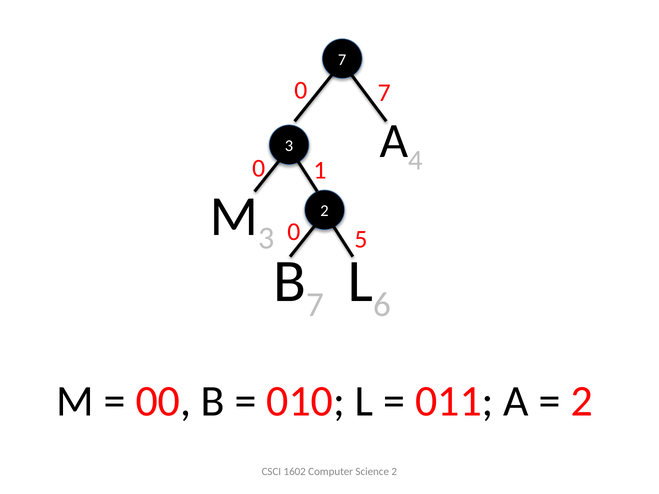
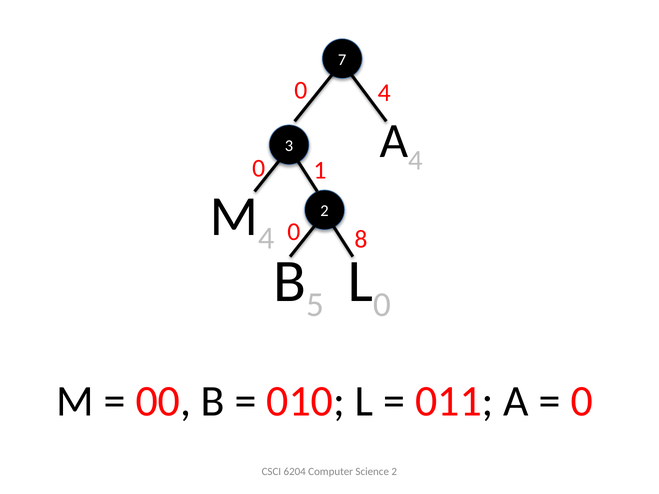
0 7: 7 -> 4 (384, 93)
M 3: 3 -> 4 (266, 239)
5: 5 -> 8 (361, 239)
B 7: 7 -> 5 (315, 305)
L 6: 6 -> 0 (382, 305)
2: 2 -> 0 (582, 402)
1602: 1602 -> 6204 (295, 472)
